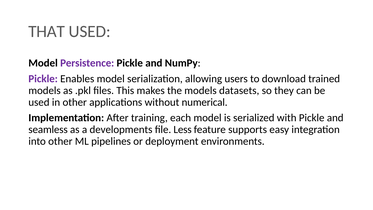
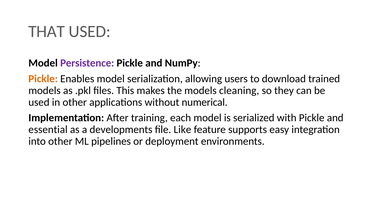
Pickle colour: purple -> orange (43, 79)
datasets: datasets -> cleaning (239, 90)
seamless: seamless -> essential (48, 129)
Less: Less -> Like (182, 129)
